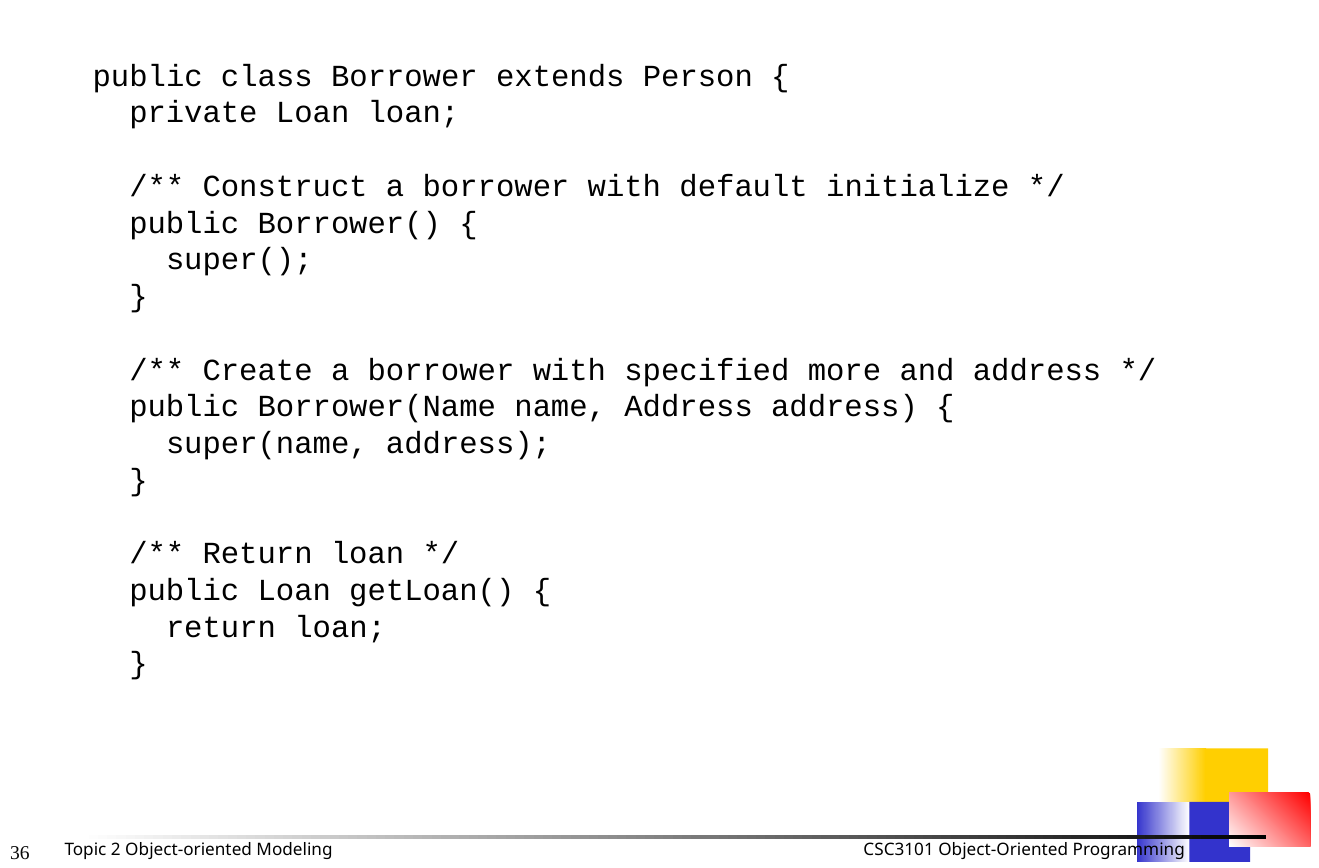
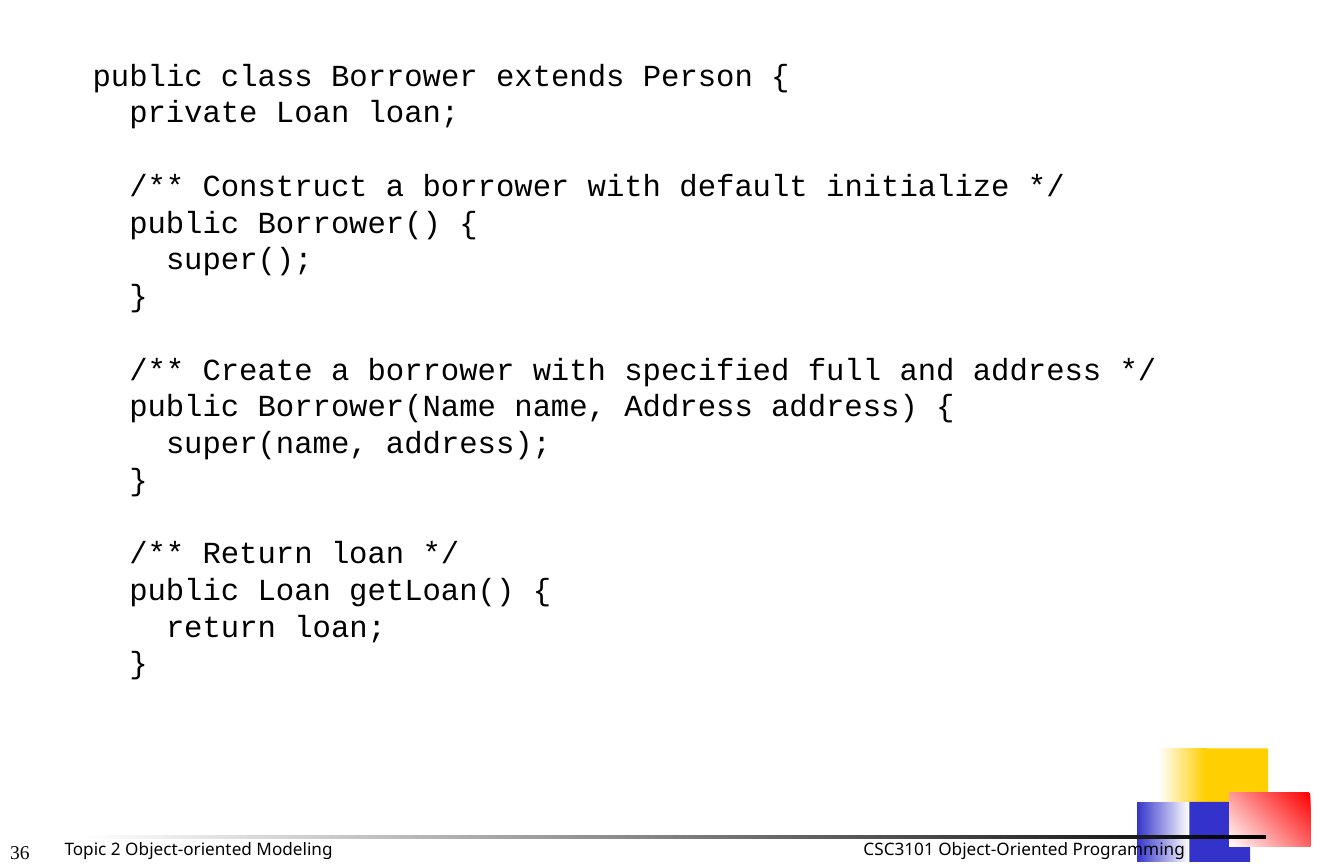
more: more -> full (844, 370)
